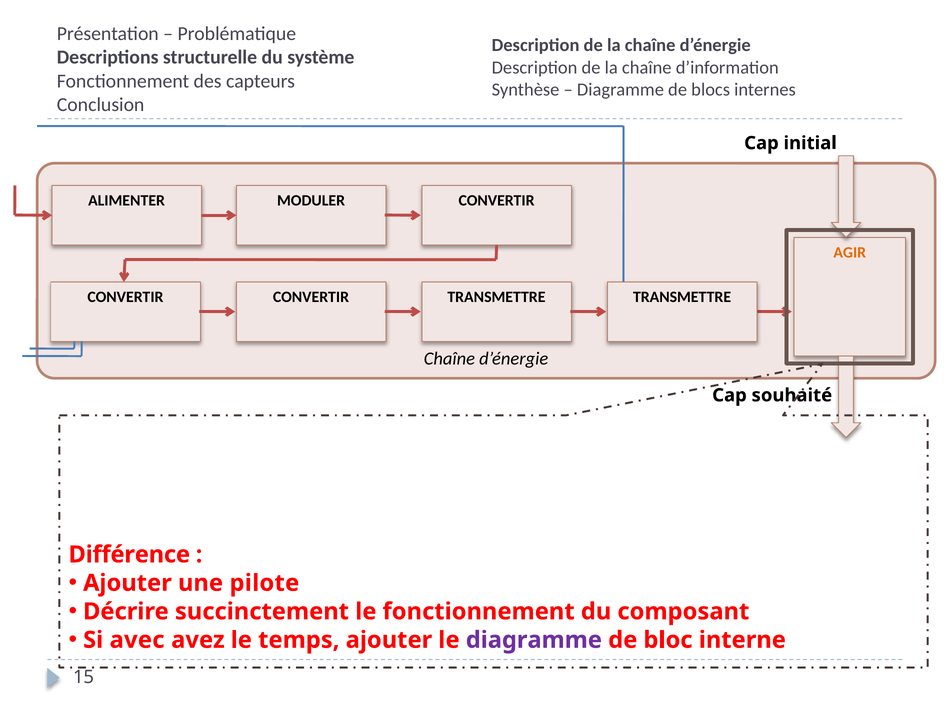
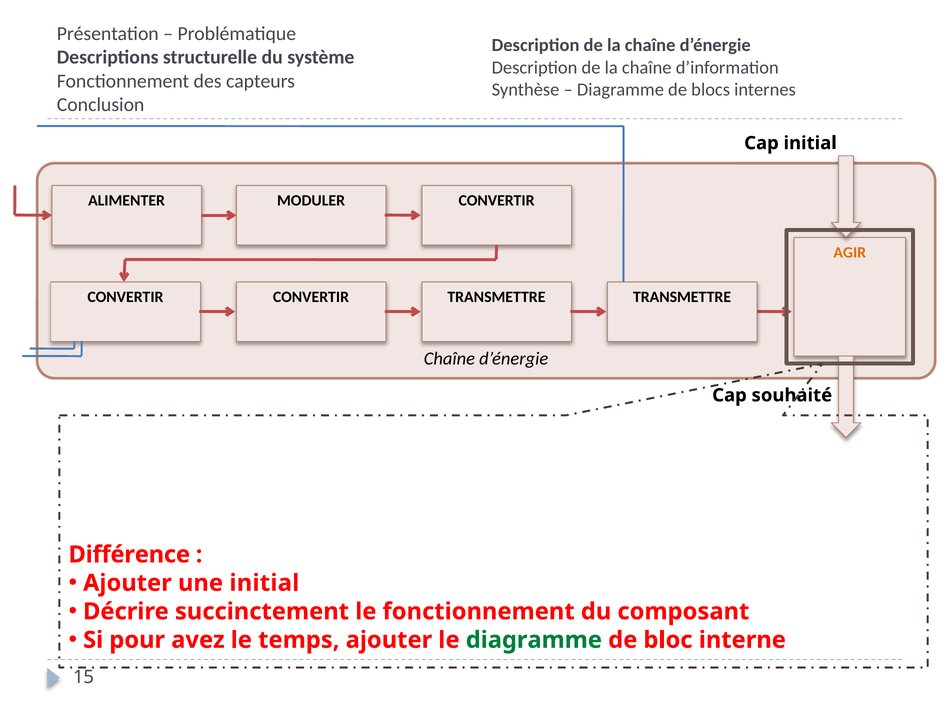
une pilote: pilote -> initial (264, 583)
avec: avec -> pour (137, 640)
diagramme colour: purple -> green (534, 640)
